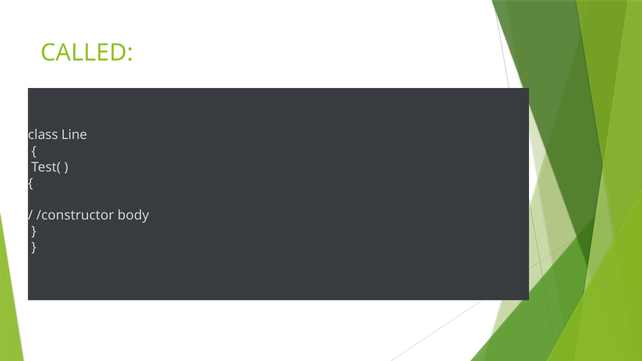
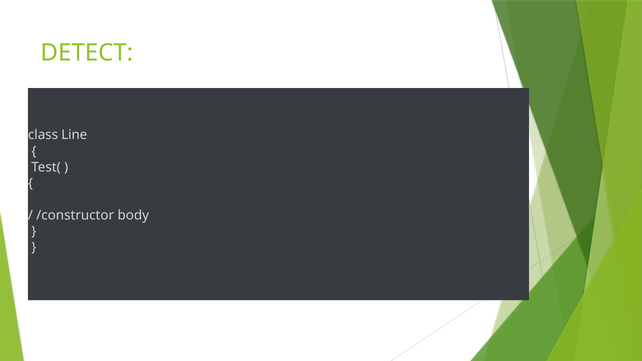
CALLED: CALLED -> DETECT (87, 53)
